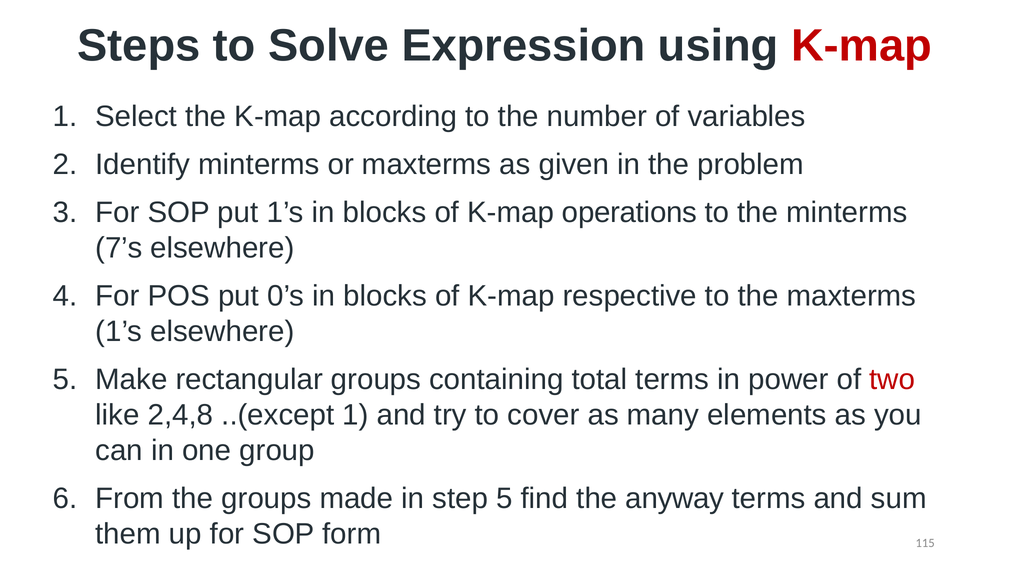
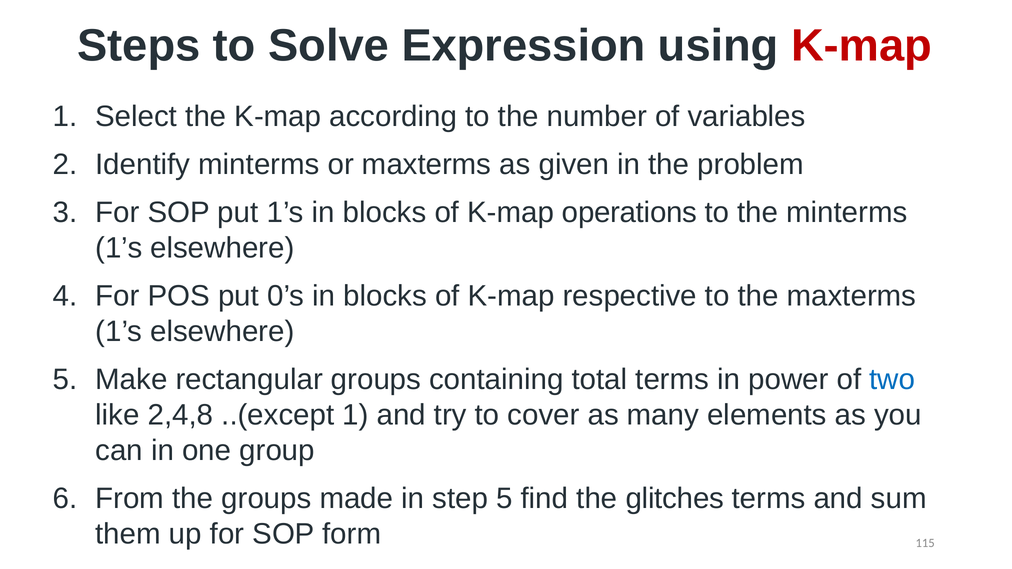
7’s: 7’s -> 1’s (119, 248)
two colour: red -> blue (892, 380)
anyway: anyway -> glitches (675, 499)
